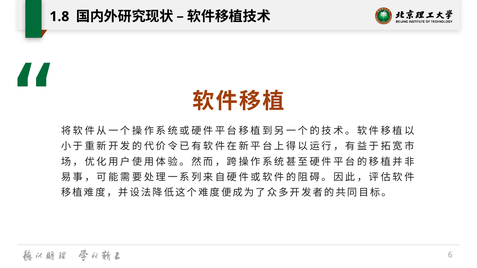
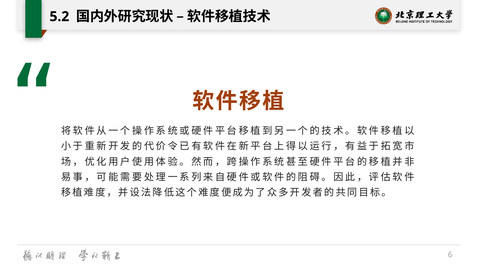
1.8: 1.8 -> 5.2 (59, 17)
